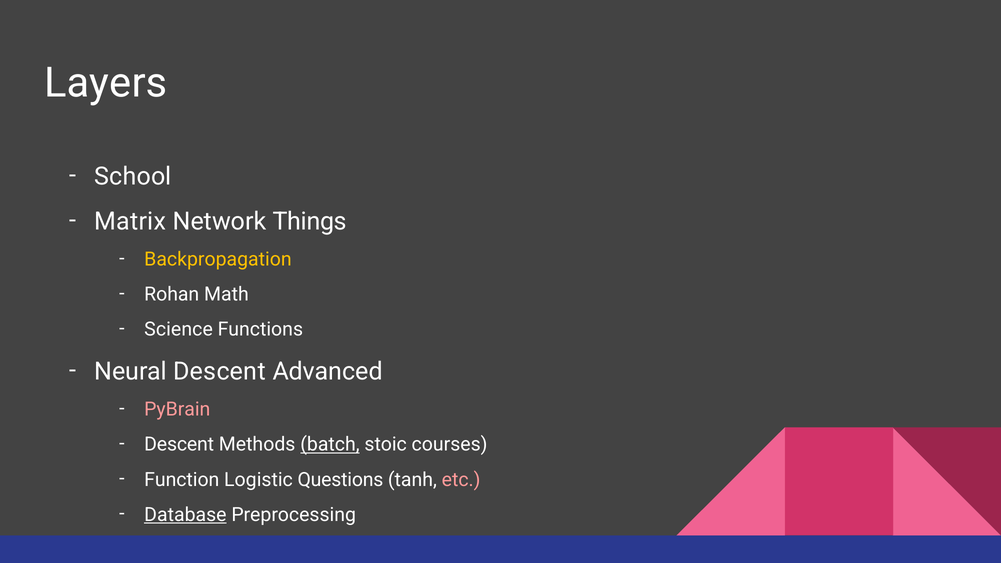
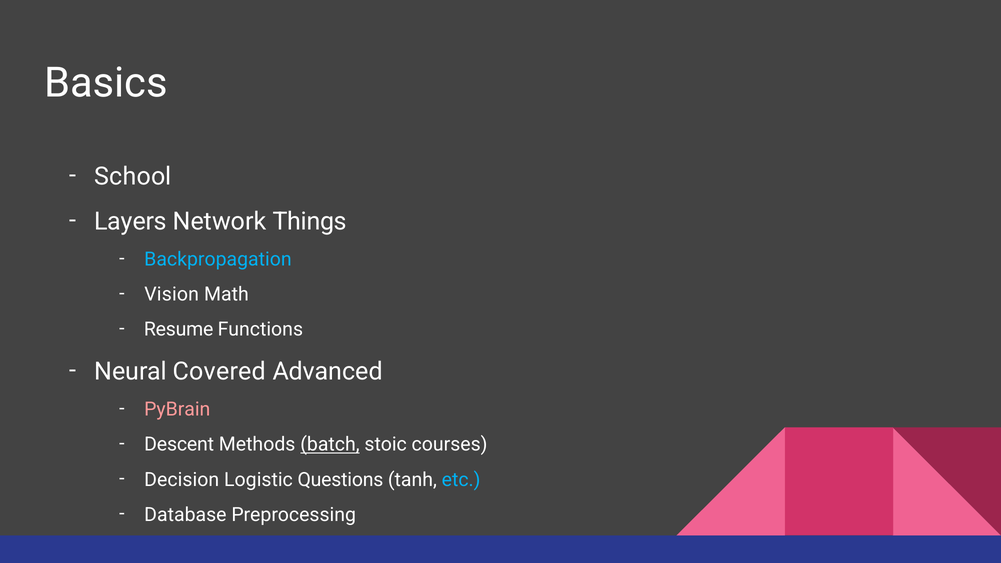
Layers: Layers -> Basics (106, 83)
Matrix: Matrix -> Layers (131, 221)
Backpropagation colour: yellow -> light blue (218, 259)
Rohan: Rohan -> Vision (172, 294)
Science: Science -> Resume (179, 330)
Neural Descent: Descent -> Covered (219, 372)
Function: Function -> Decision (182, 480)
etc colour: pink -> light blue (461, 480)
Database underline: present -> none (185, 515)
